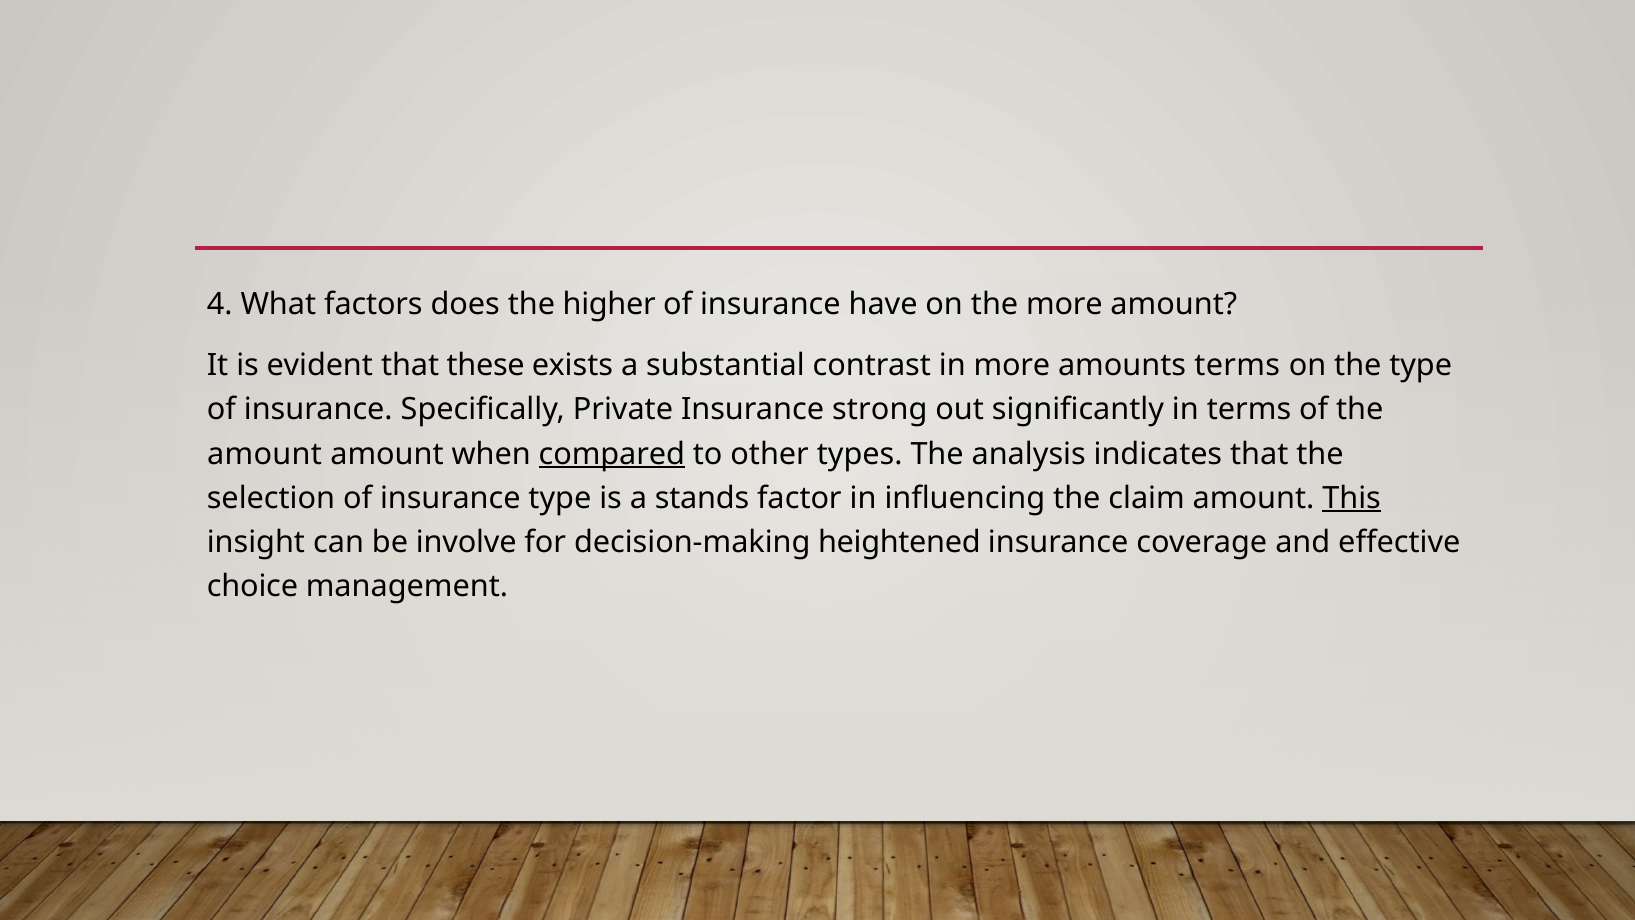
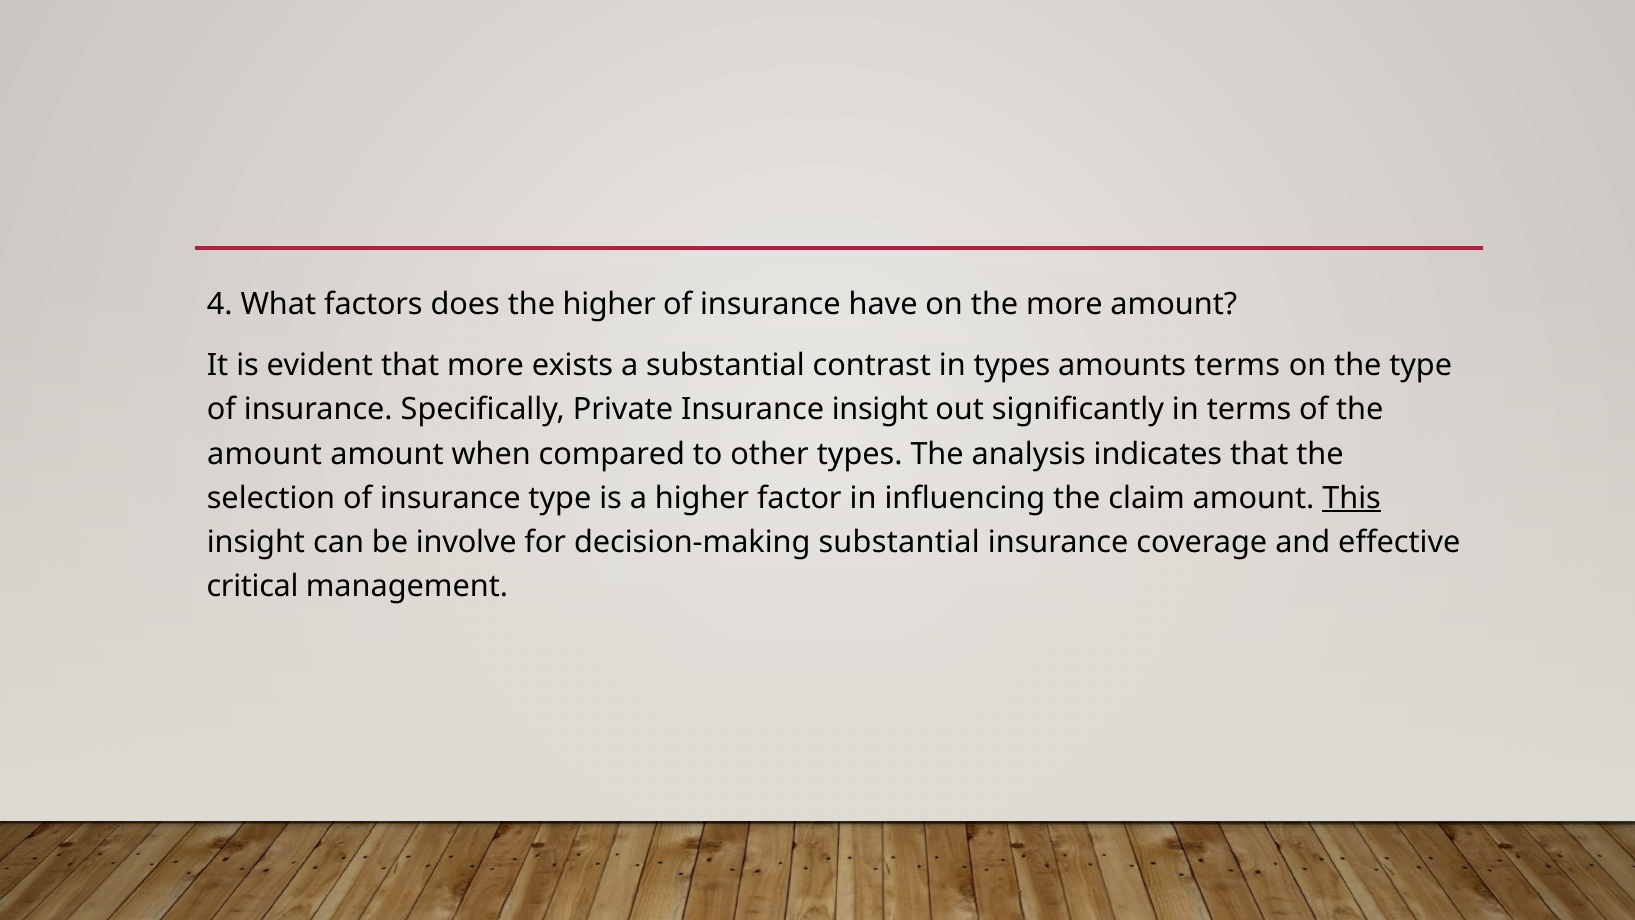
that these: these -> more (486, 366)
in more: more -> types (1012, 366)
Insurance strong: strong -> insight (880, 410)
compared underline: present -> none (612, 454)
a stands: stands -> higher (702, 498)
decision-making heightened: heightened -> substantial (899, 542)
choice: choice -> critical (253, 586)
